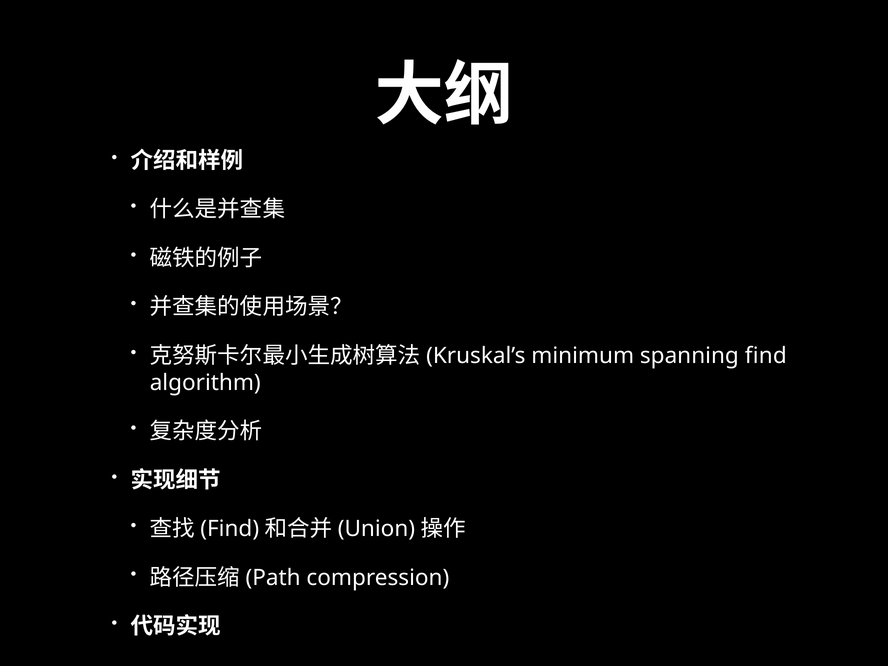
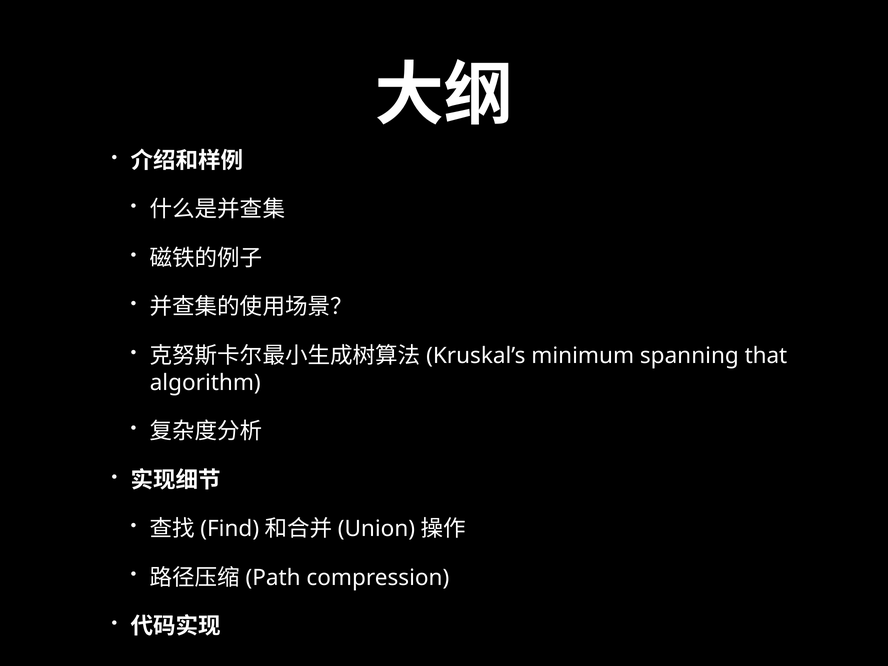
spanning find: find -> that (766, 356)
